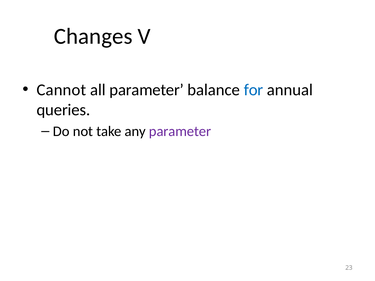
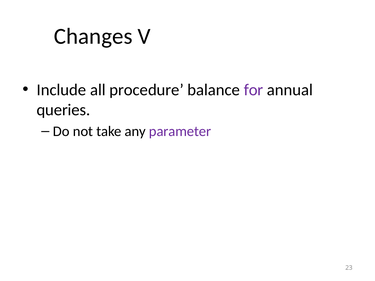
Cannot: Cannot -> Include (61, 90)
all parameter: parameter -> procedure (147, 90)
for colour: blue -> purple (254, 90)
